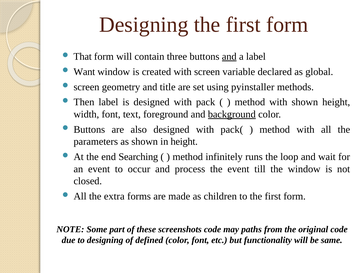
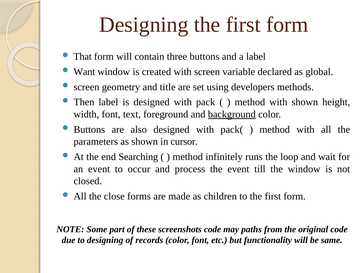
and underline: present -> none (229, 57)
pyinstaller: pyinstaller -> developers (253, 87)
in height: height -> cursor (184, 142)
extra: extra -> close (114, 196)
defined: defined -> records (149, 240)
